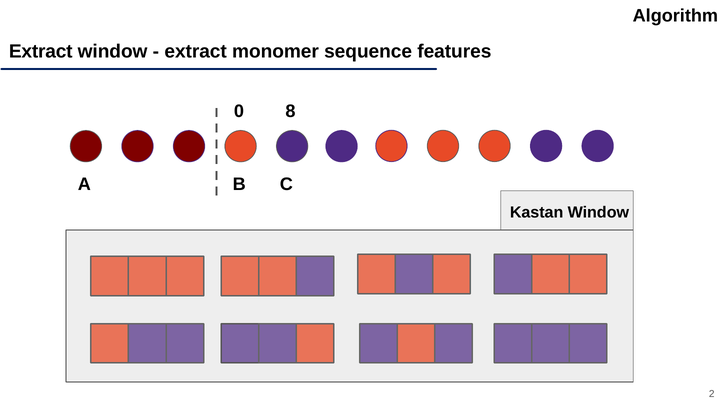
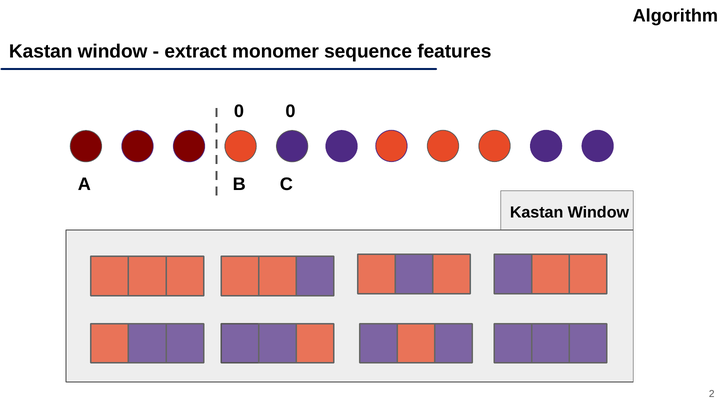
Extract: Extract -> Kastan (41, 51)
0 8: 8 -> 0 (290, 111)
